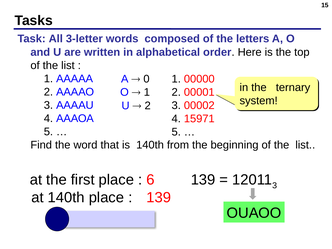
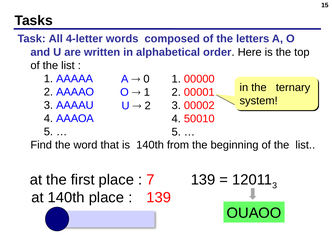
3-letter: 3-letter -> 4-letter (84, 39)
15971: 15971 -> 50010 (199, 119)
6: 6 -> 7 (151, 180)
